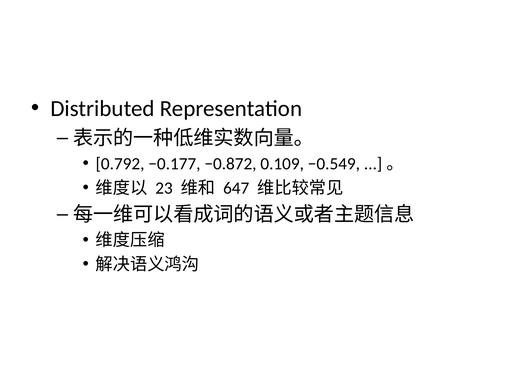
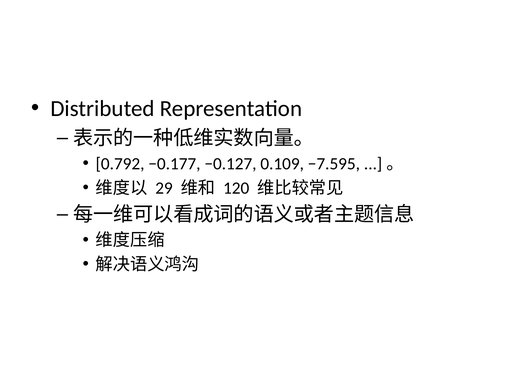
−0.872: −0.872 -> −0.127 (230, 164)
−0.549: −0.549 -> −7.595 (334, 164)
23: 23 -> 29 (164, 188)
647: 647 -> 120 (236, 188)
